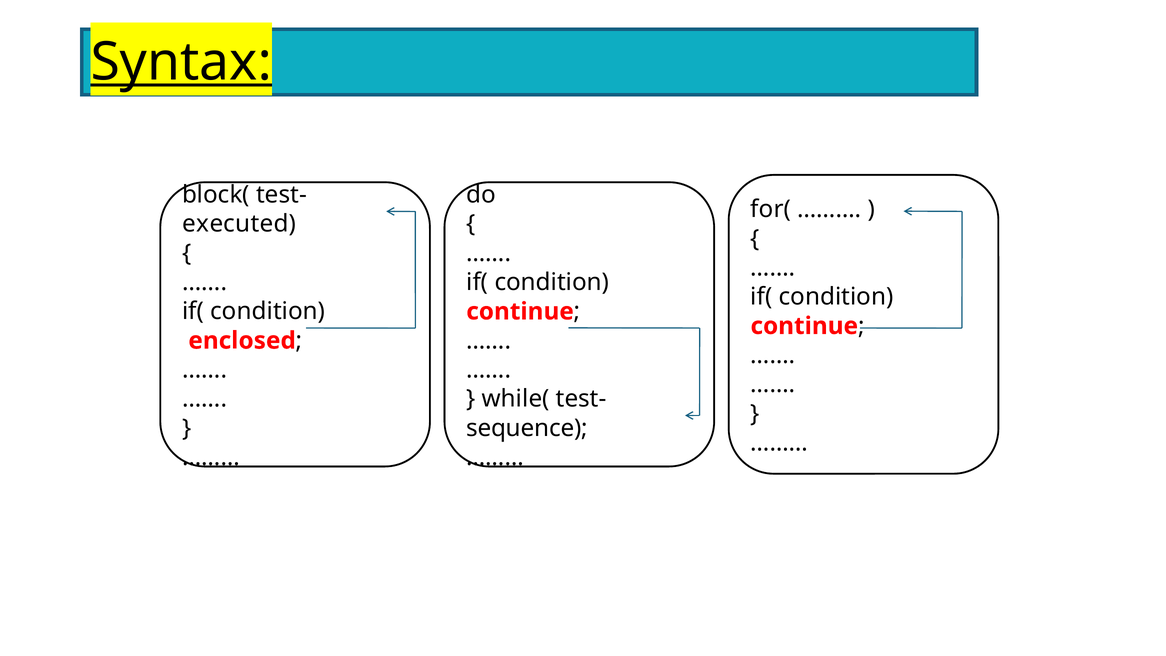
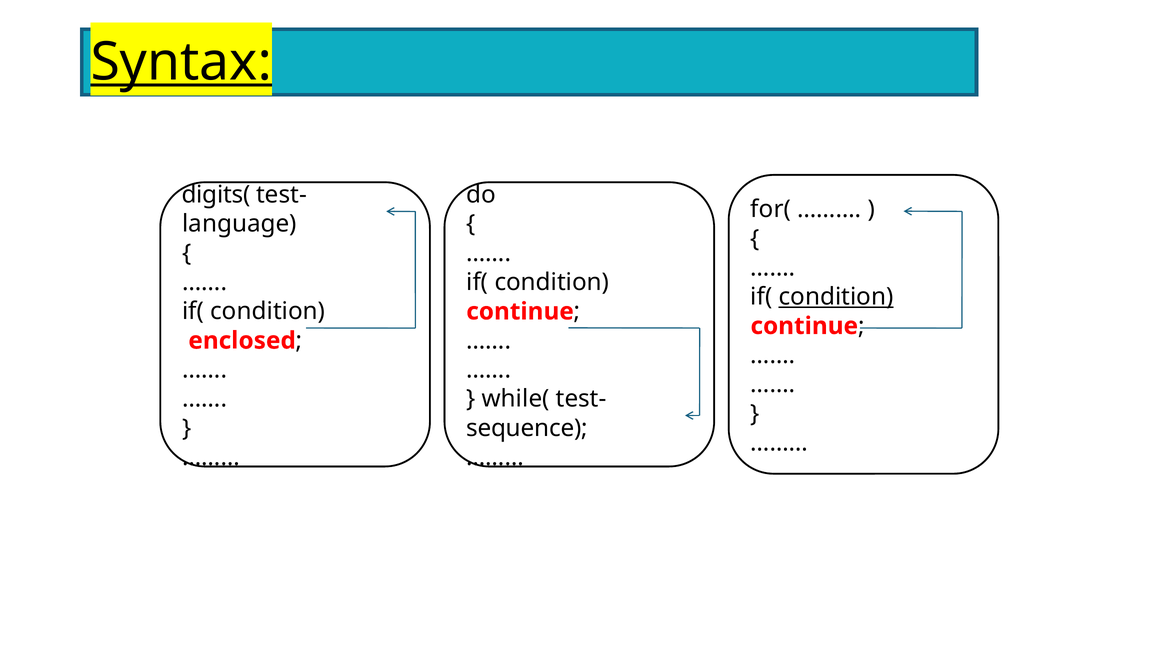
block(: block( -> digits( (216, 195)
executed: executed -> language (239, 224)
condition underline: none -> present (836, 297)
